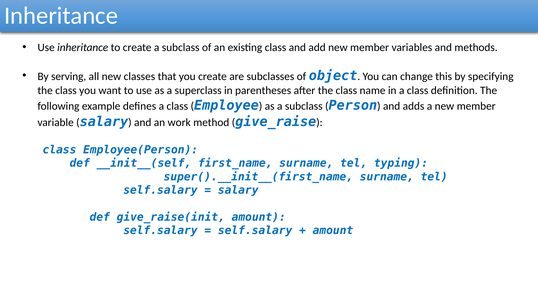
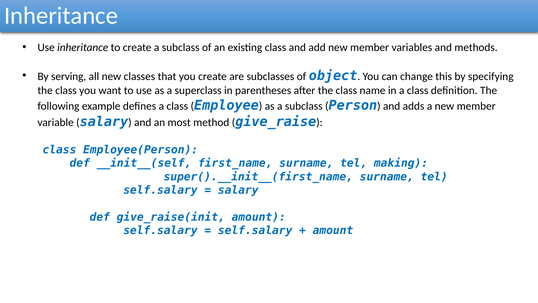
work: work -> most (179, 122)
typing: typing -> making (401, 163)
